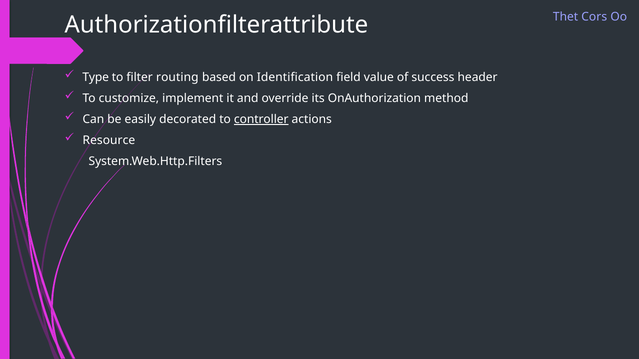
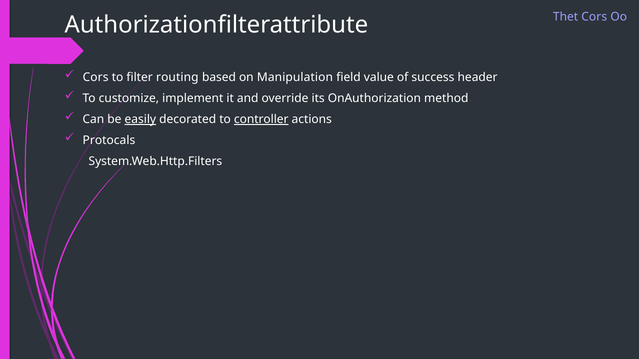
Type: Type -> Cors (96, 78)
Identification: Identification -> Manipulation (295, 78)
easily underline: none -> present (140, 120)
Resource: Resource -> Protocals (109, 141)
